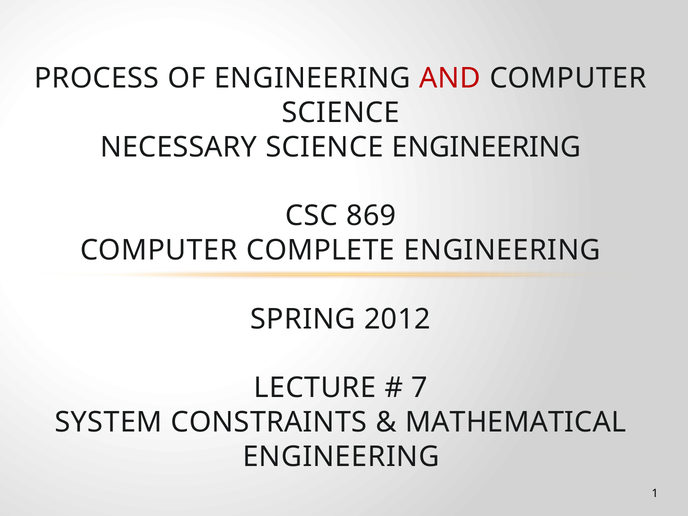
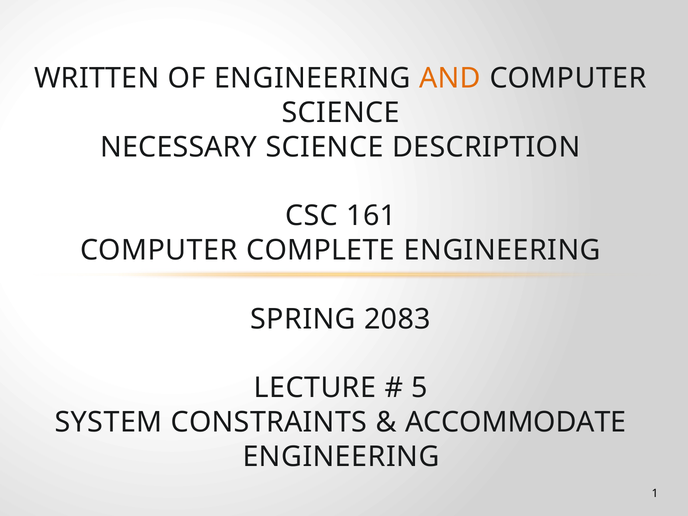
PROCESS: PROCESS -> WRITTEN (97, 78)
AND colour: red -> orange (450, 78)
SCIENCE ENGINEERING: ENGINEERING -> DESCRIPTION (486, 147)
869: 869 -> 161 (371, 216)
2012: 2012 -> 2083 (398, 319)
7: 7 -> 5 (420, 388)
MATHEMATICAL: MATHEMATICAL -> ACCOMMODATE (516, 422)
